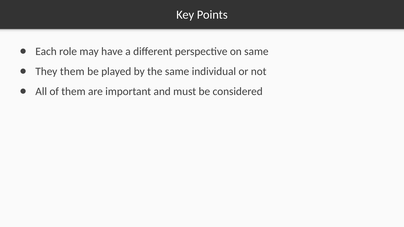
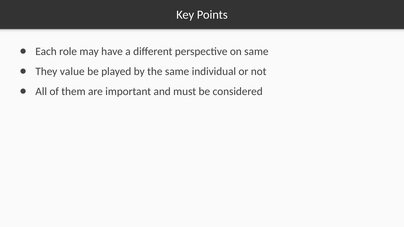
They them: them -> value (72, 72)
